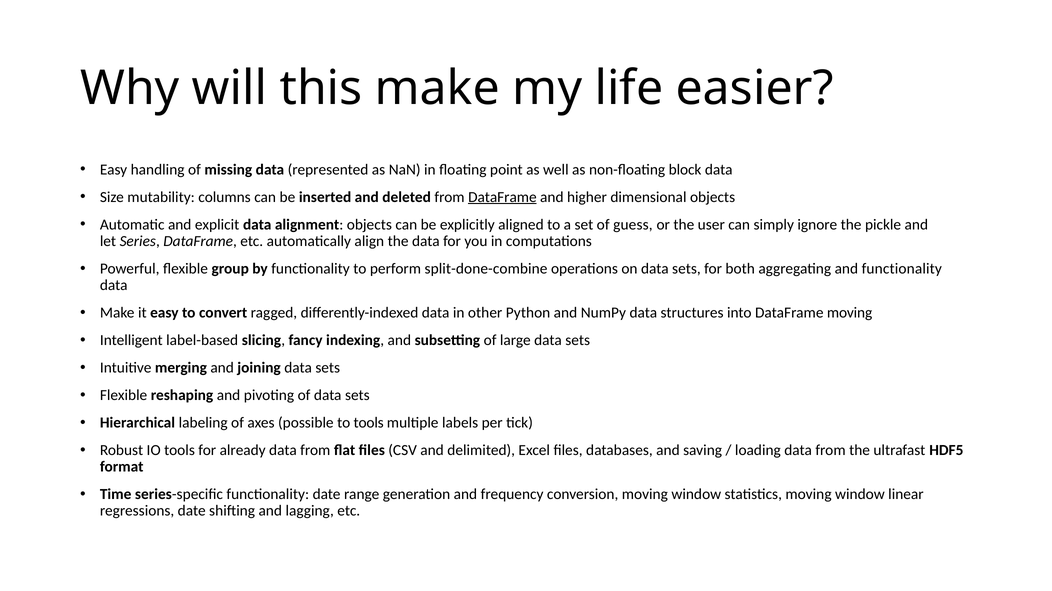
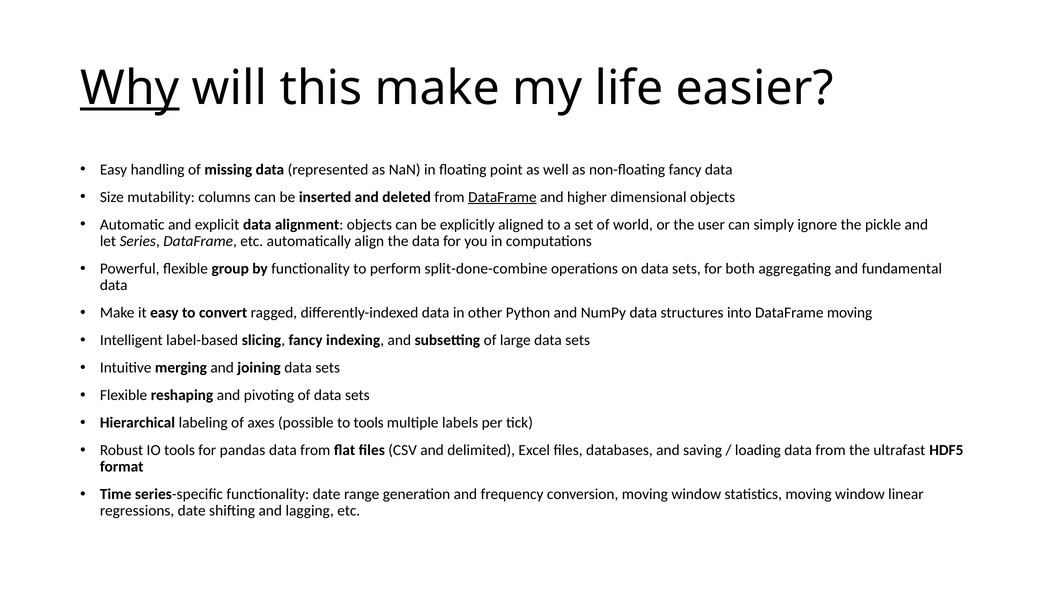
Why underline: none -> present (130, 88)
non-floating block: block -> fancy (685, 170)
guess: guess -> world (633, 225)
and functionality: functionality -> fundamental (902, 269)
already: already -> pandas (243, 451)
